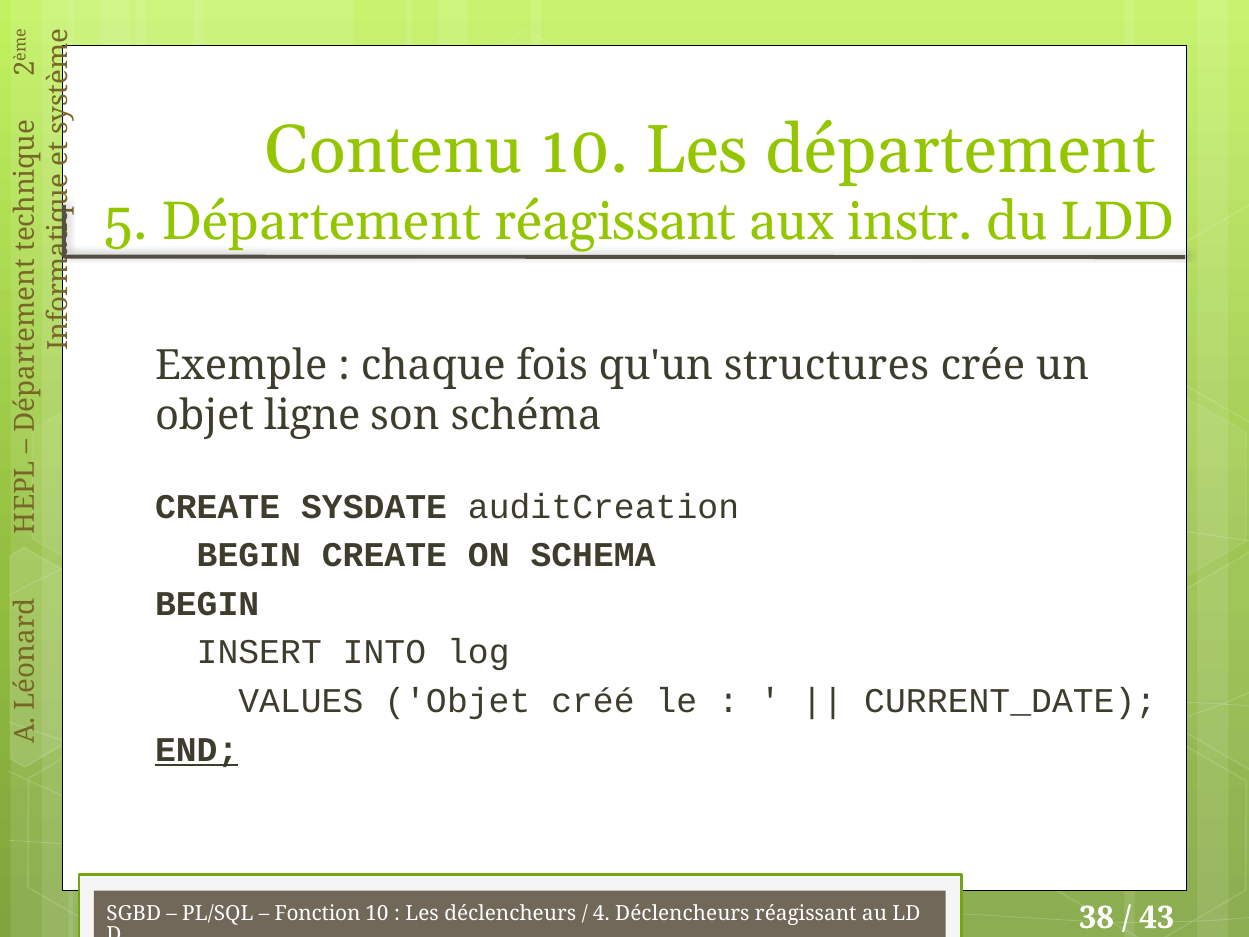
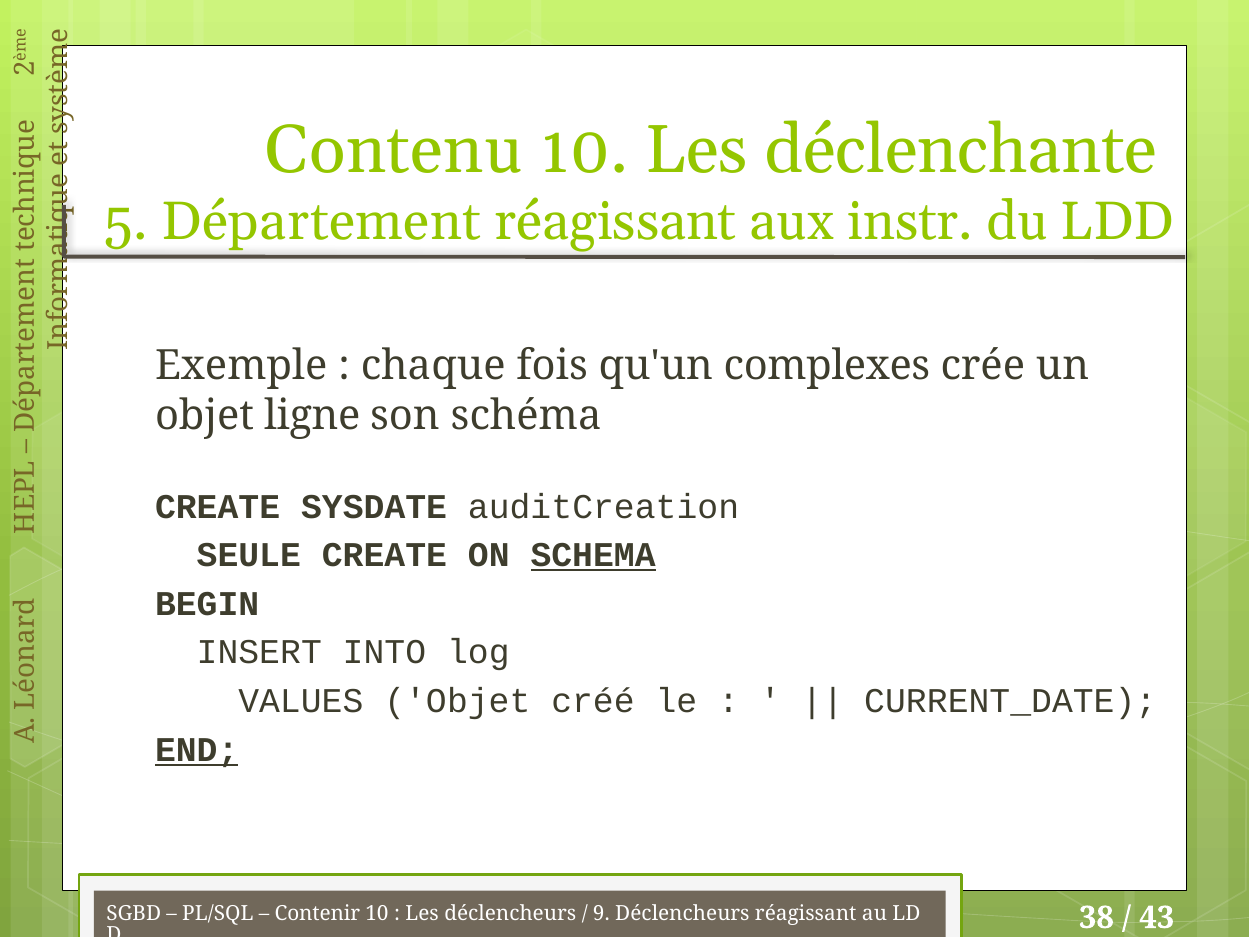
Les département: département -> déclenchante (961, 150)
structures: structures -> complexes (827, 365)
BEGIN: BEGIN -> SEULE (249, 555)
SCHEMA underline: none -> present (593, 555)
Fonction: Fonction -> Contenir (317, 913)
4: 4 -> 9 (601, 913)
